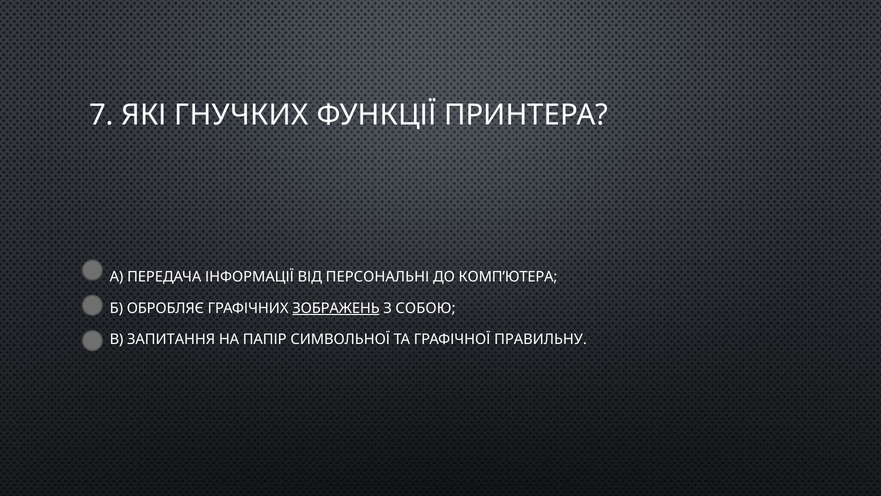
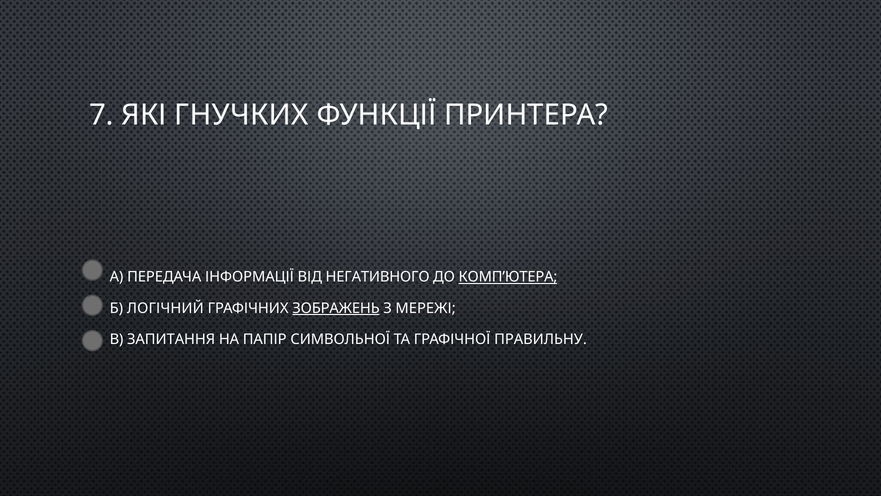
ПЕРСОНАЛЬНІ: ПЕРСОНАЛЬНІ -> НЕГАТИВНОГО (378, 277)
КОМП’ЮТЕРА underline: none -> present (508, 277)
ОБРОБЛЯЄ: ОБРОБЛЯЄ -> ЛОГІЧНИЙ (165, 308)
СОБОЮ: СОБОЮ -> МЕРЕЖІ (426, 308)
